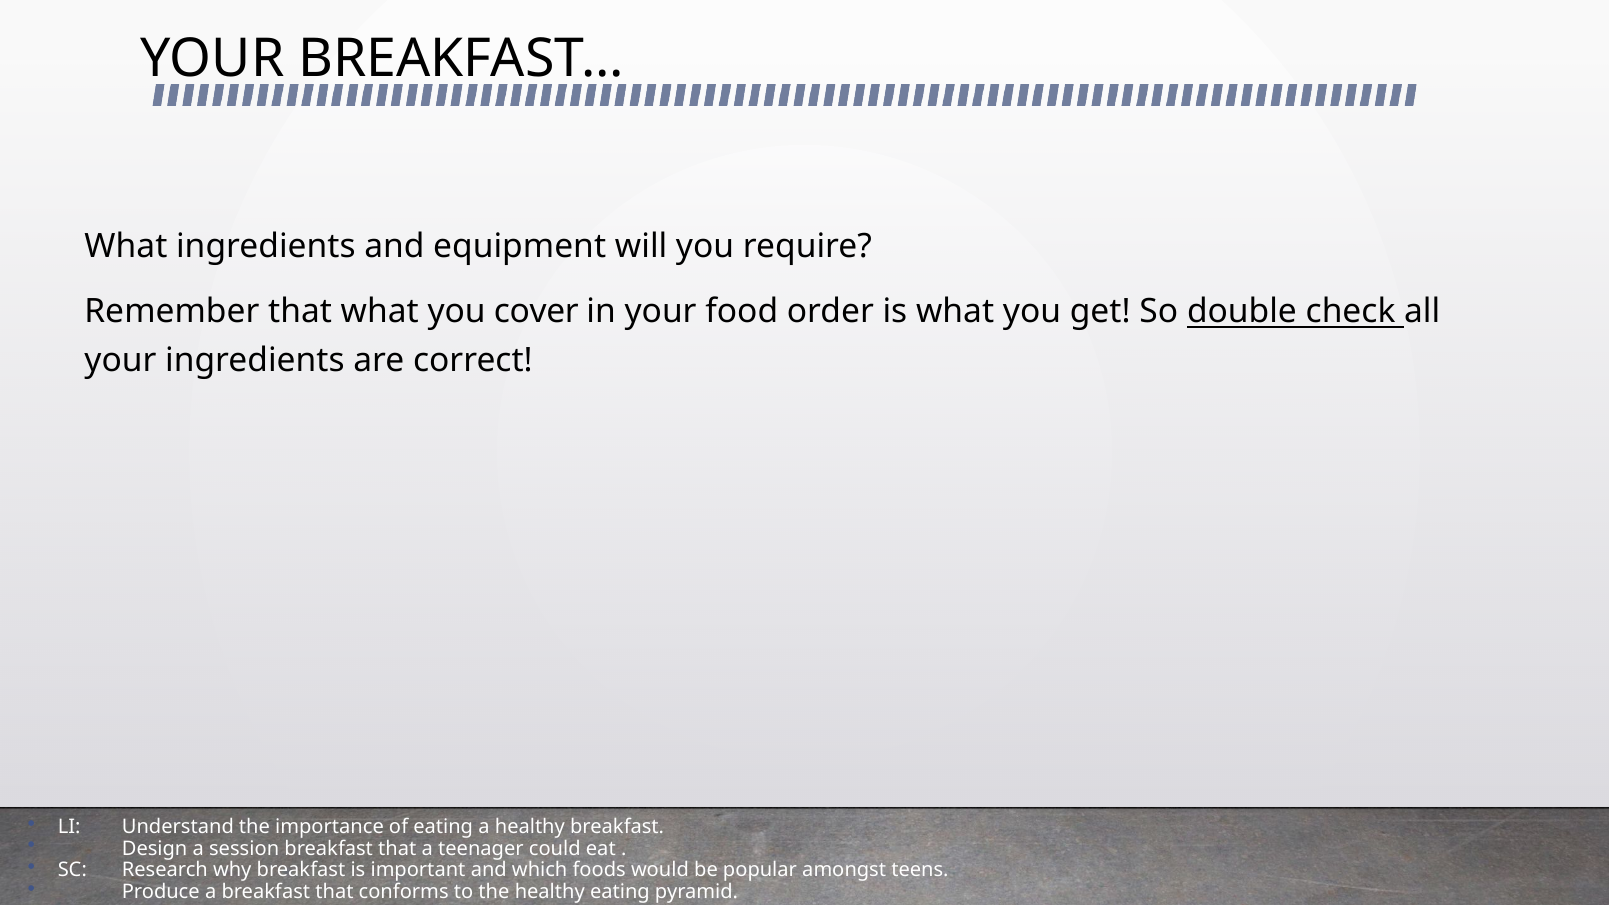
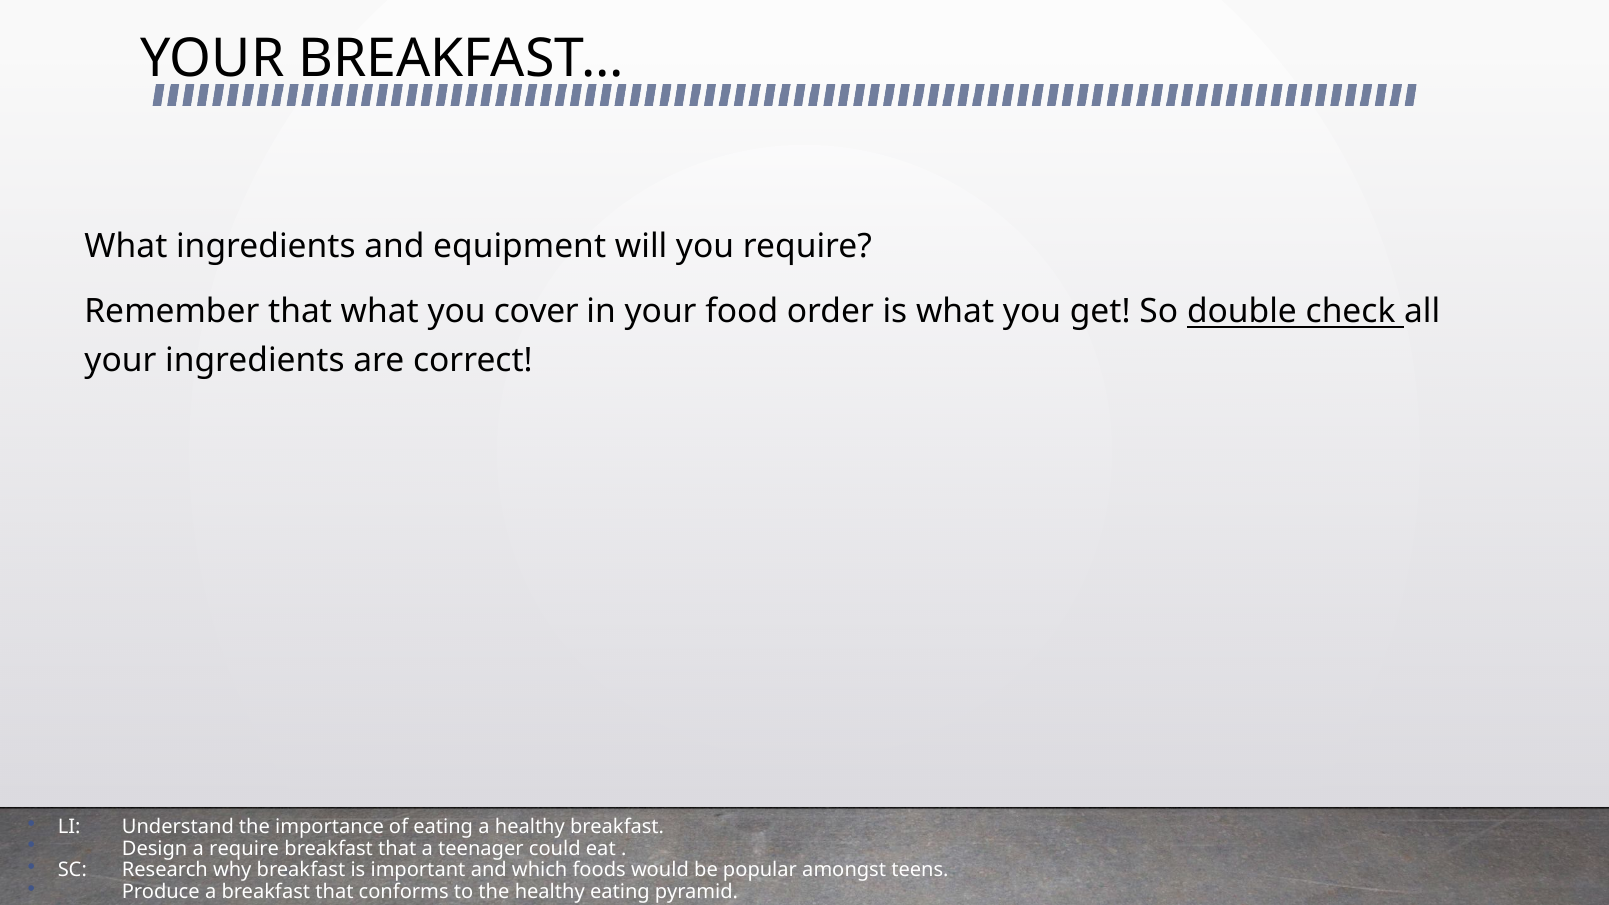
a session: session -> require (244, 849)
